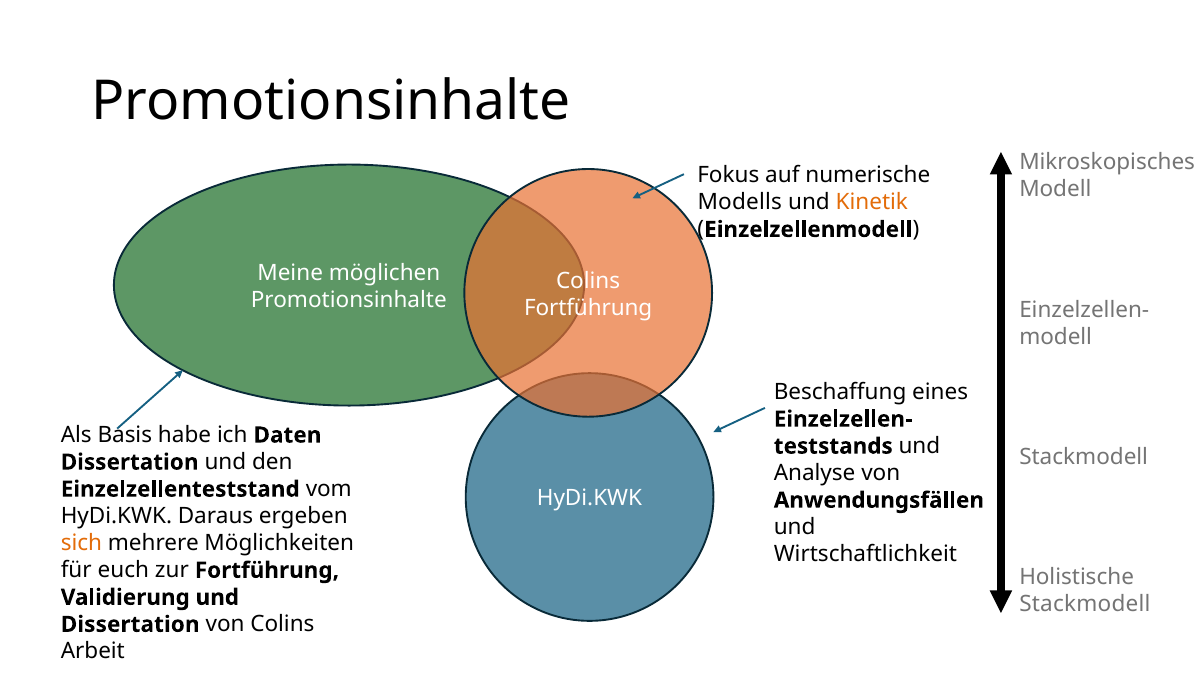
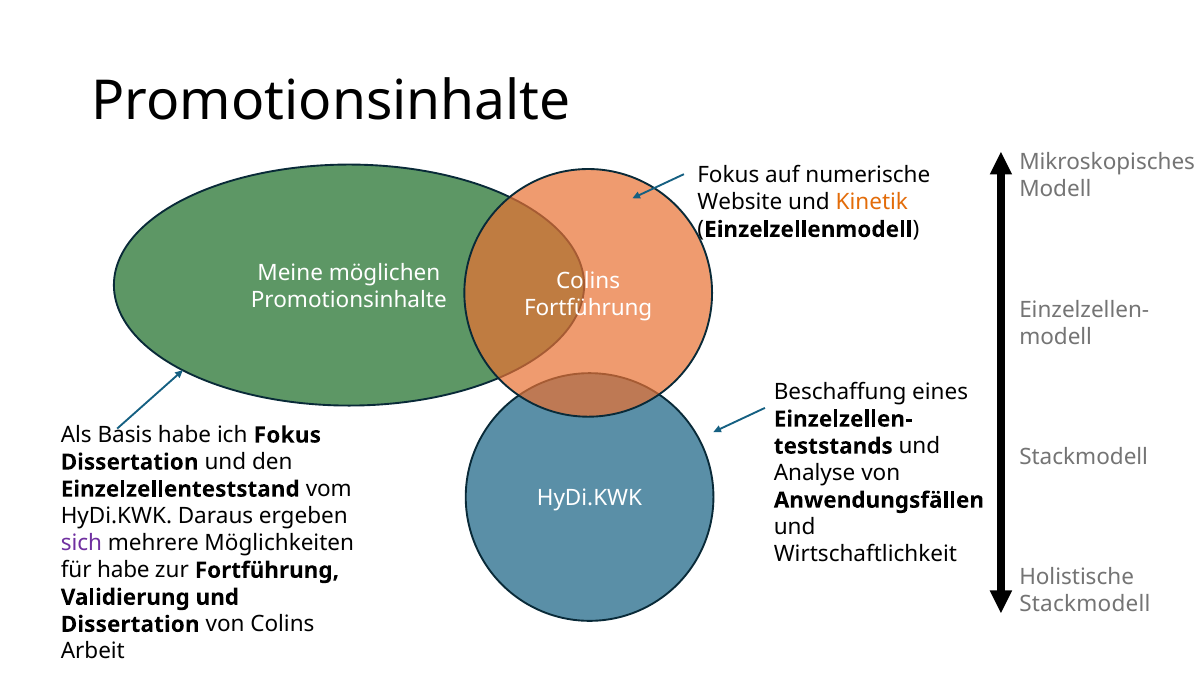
Modells: Modells -> Website (740, 203)
ich Daten: Daten -> Fokus (287, 435)
sich colour: orange -> purple (81, 543)
für euch: euch -> habe (123, 570)
